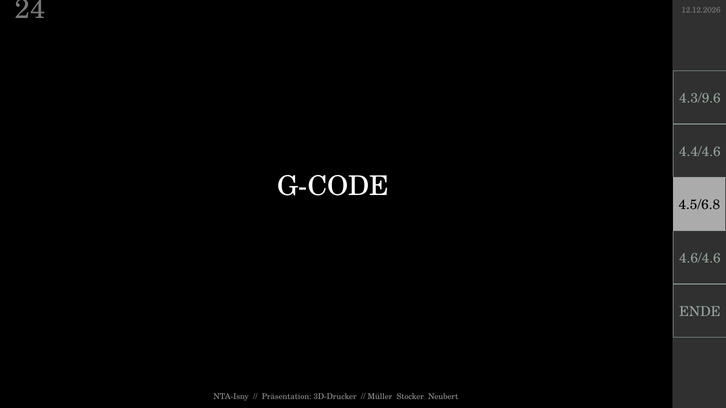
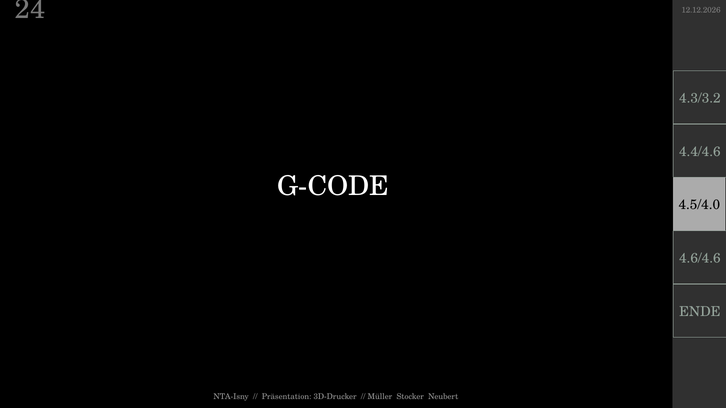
4.3/9.6: 4.3/9.6 -> 4.3/3.2 (700, 98)
4.5/6.8: 4.5/6.8 -> 4.5/4.0 (699, 205)
